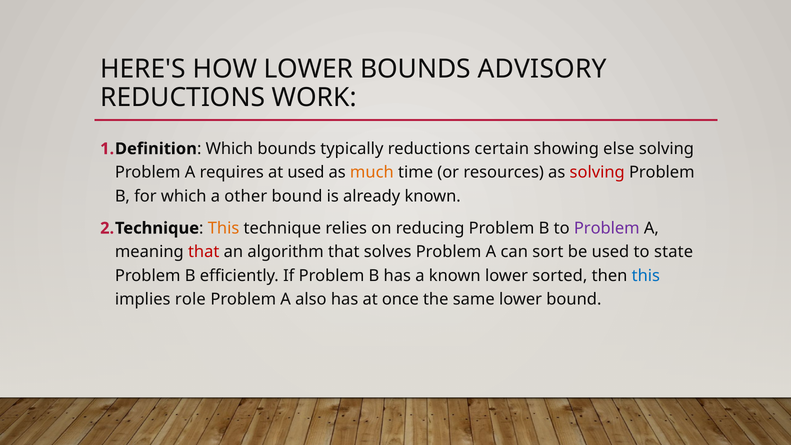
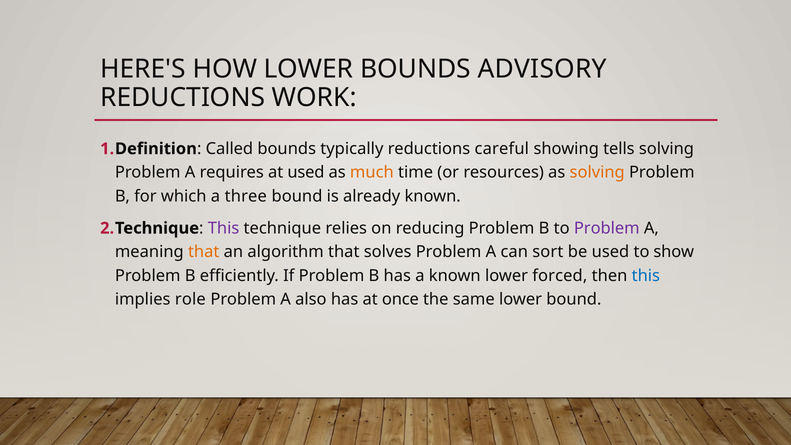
Which: Which -> Called (229, 149)
certain: certain -> careful (502, 149)
else: else -> tells (619, 149)
solving colour: red -> orange (597, 172)
other: other -> three (246, 196)
This colour: orange -> purple (224, 228)
that colour: red -> orange (204, 252)
state: state -> show (674, 252)
sorted: sorted -> forced (560, 276)
